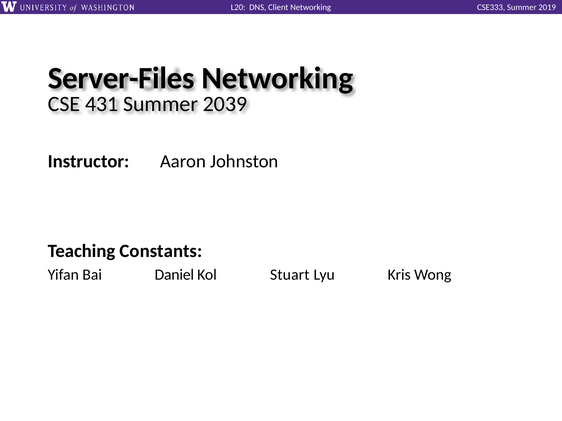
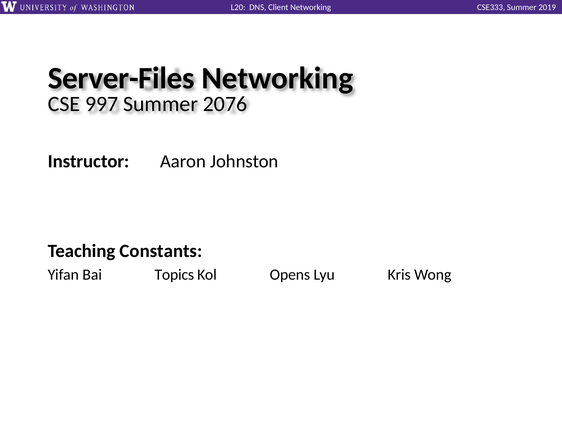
431: 431 -> 997 (102, 104)
2039: 2039 -> 2076 (225, 104)
Daniel: Daniel -> Topics (174, 275)
Stuart: Stuart -> Opens (290, 275)
